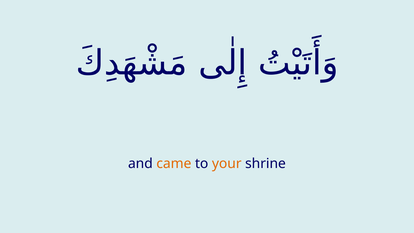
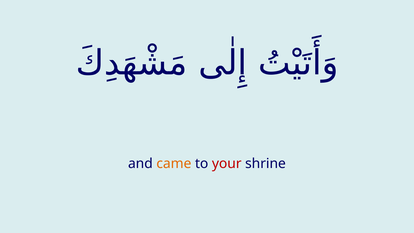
your colour: orange -> red (227, 163)
